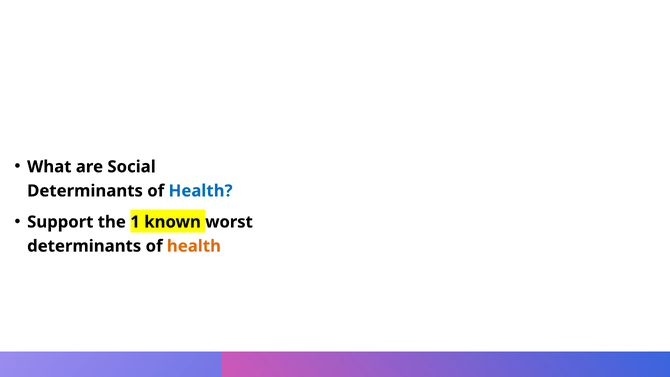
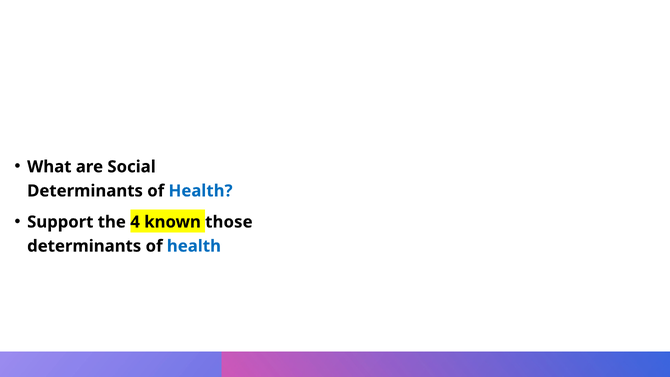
1: 1 -> 4 (135, 222)
worst: worst -> those (229, 222)
health colour: orange -> blue (194, 246)
